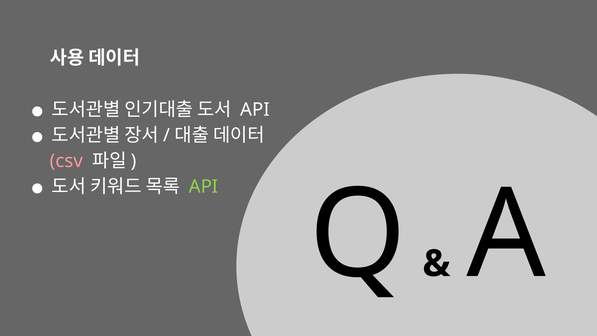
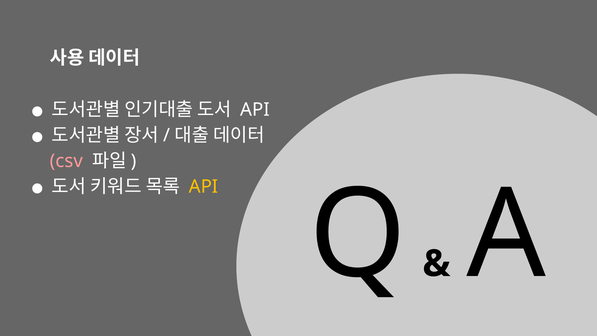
API colour: light green -> yellow (204, 187)
